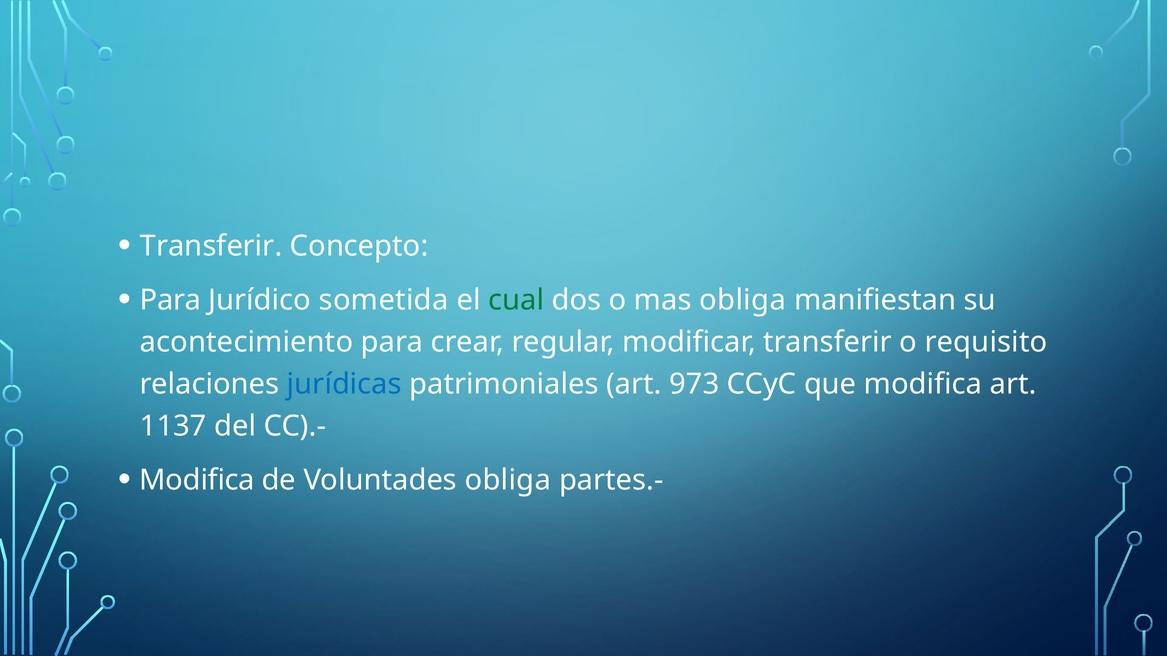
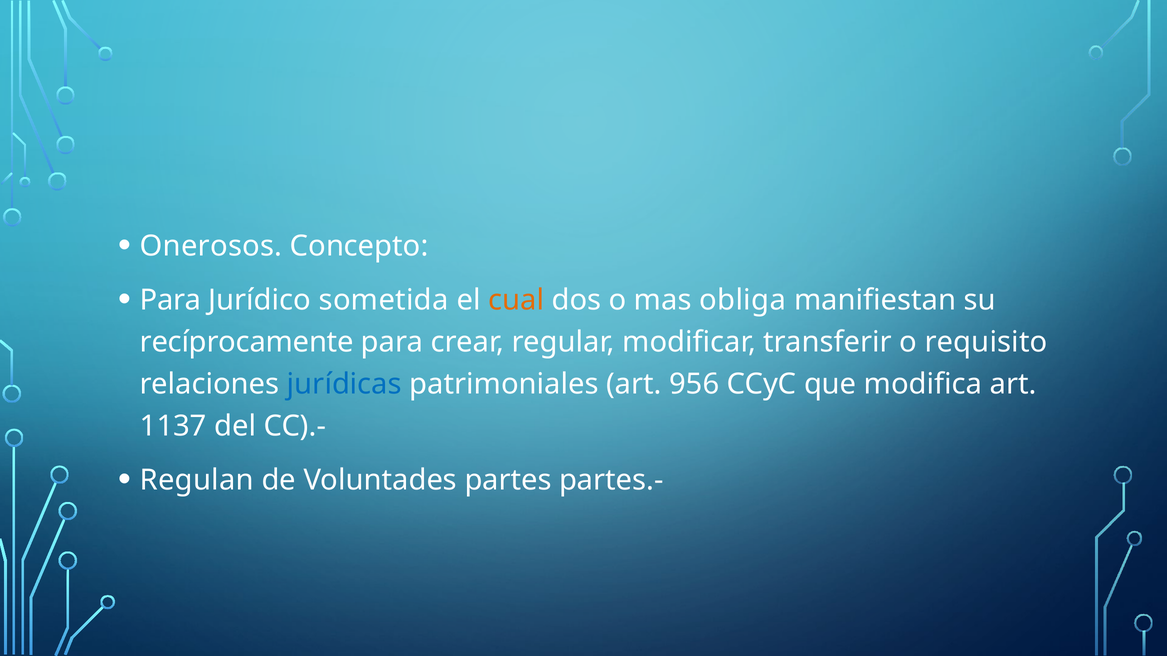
Transferir: Transferir -> Onerosos (211, 246)
cual colour: green -> orange (516, 300)
acontecimiento: acontecimiento -> recíprocamente (247, 342)
973: 973 -> 956 (694, 384)
Modifica: Modifica -> Regulan (197, 481)
Voluntades obliga: obliga -> partes (508, 481)
